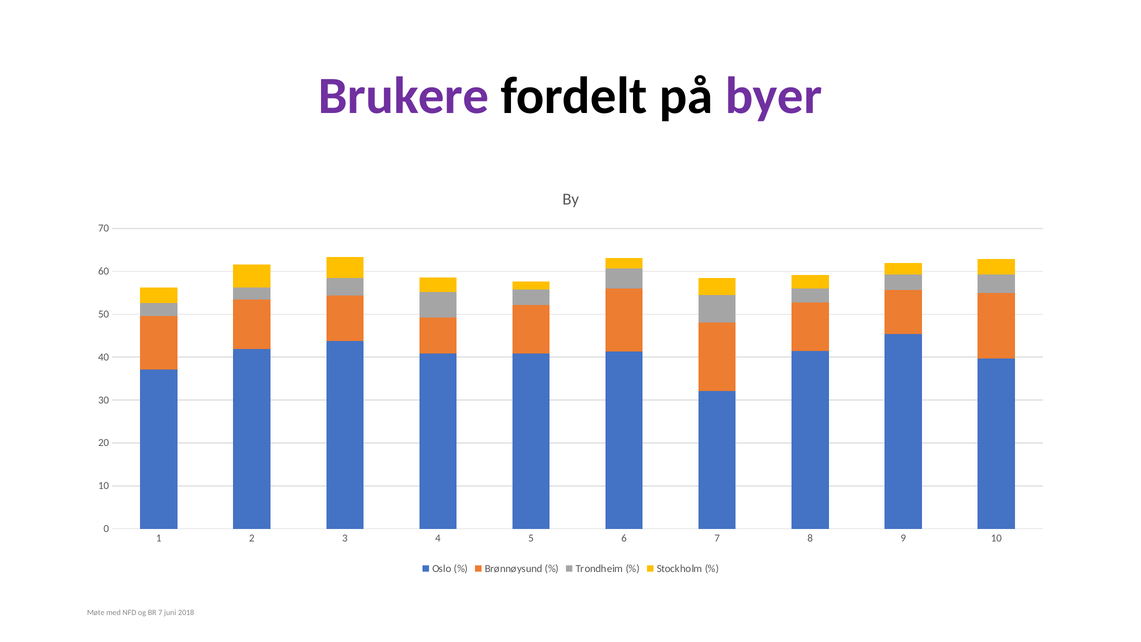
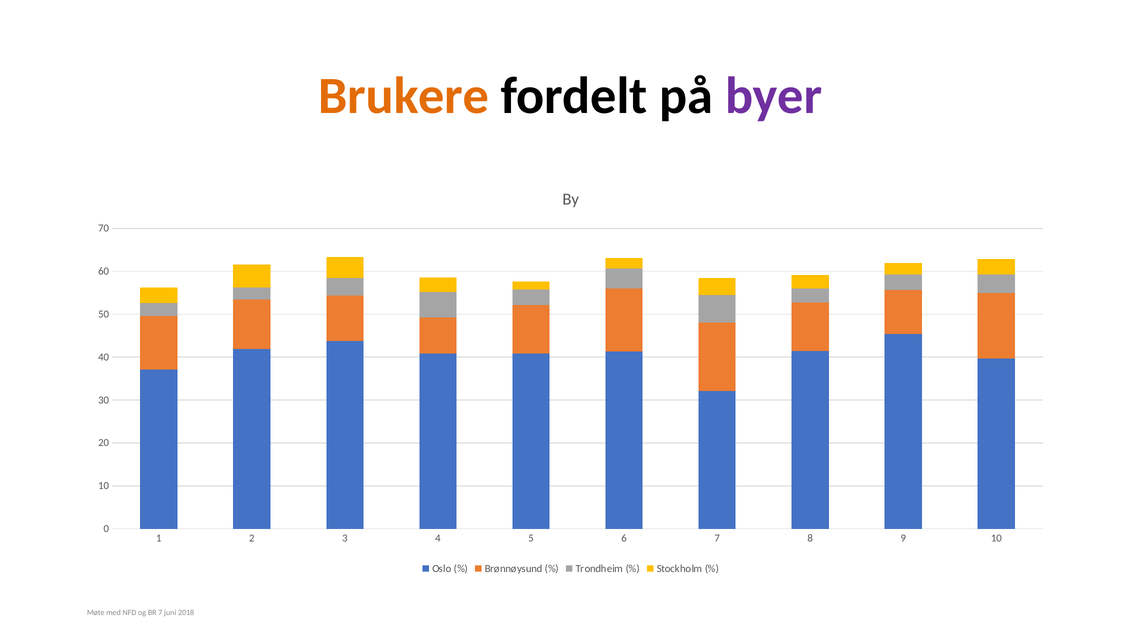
Brukere colour: purple -> orange (404, 96)
